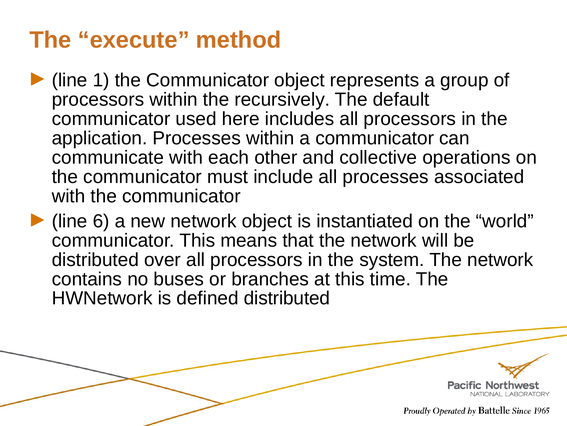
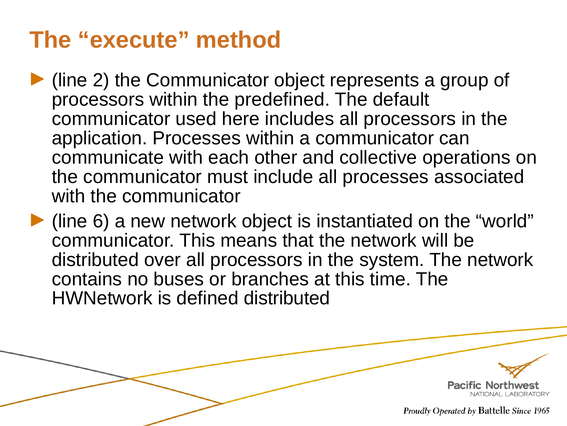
1: 1 -> 2 (101, 80)
recursively: recursively -> predefined (282, 99)
